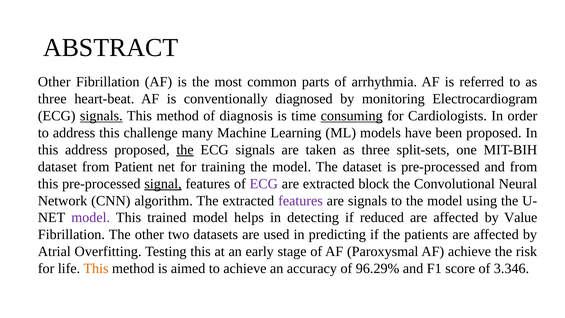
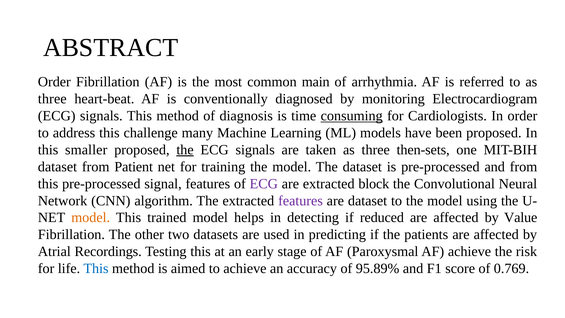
Other: Other -> Order (54, 82)
parts: parts -> main (316, 82)
signals underline: present -> none (101, 116)
this address: address -> smaller (86, 150)
split-sets: split-sets -> then-sets (423, 150)
signal underline: present -> none (163, 184)
are signals: signals -> dataset (368, 201)
model colour: purple -> orange (91, 218)
Overfitting: Overfitting -> Recordings (108, 251)
This colour: orange -> blue (96, 268)
96.29%: 96.29% -> 95.89% (378, 268)
3.346: 3.346 -> 0.769 (511, 268)
